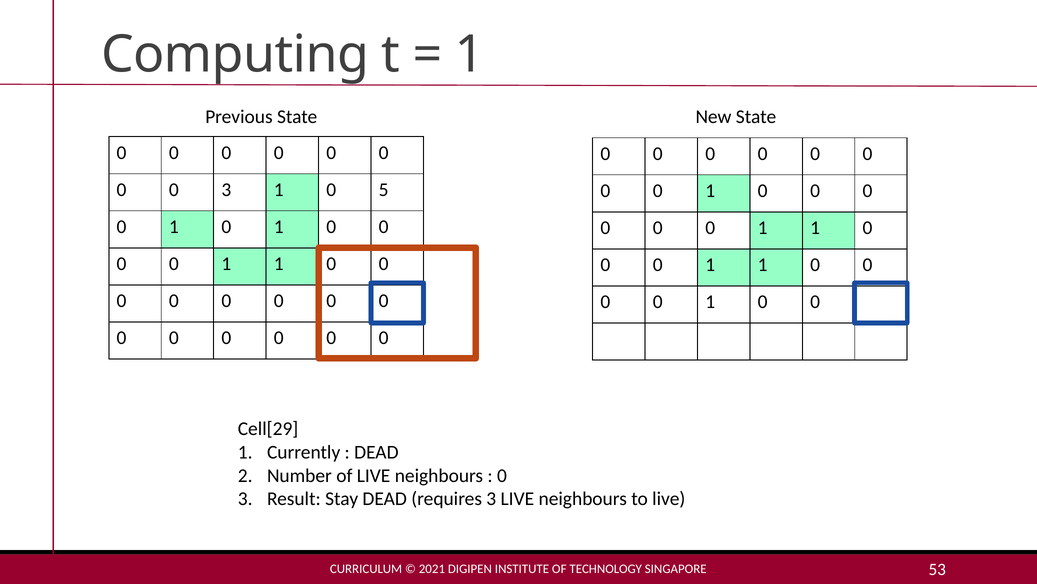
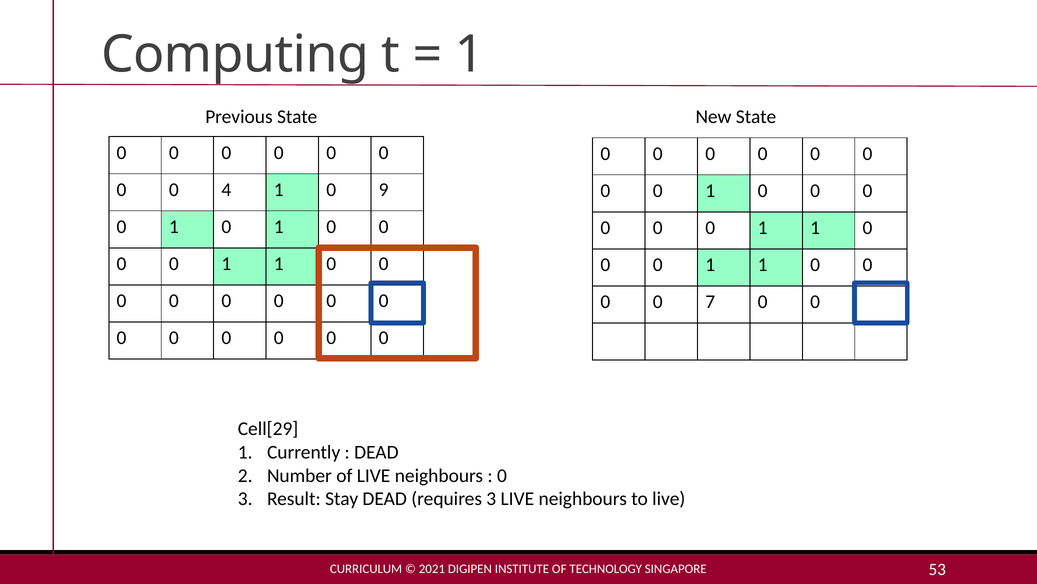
0 0 3: 3 -> 4 (226, 190)
5: 5 -> 9 (384, 190)
1: 1 -> 7 (710, 302)
